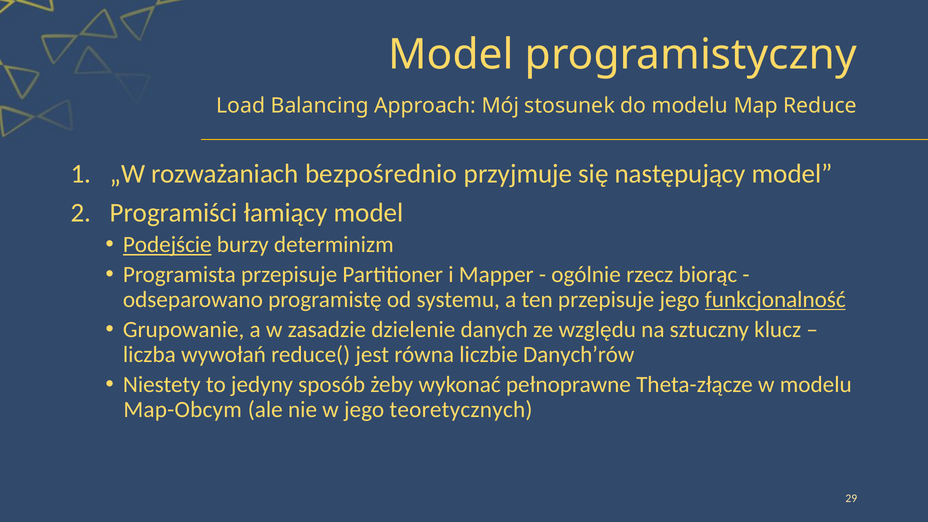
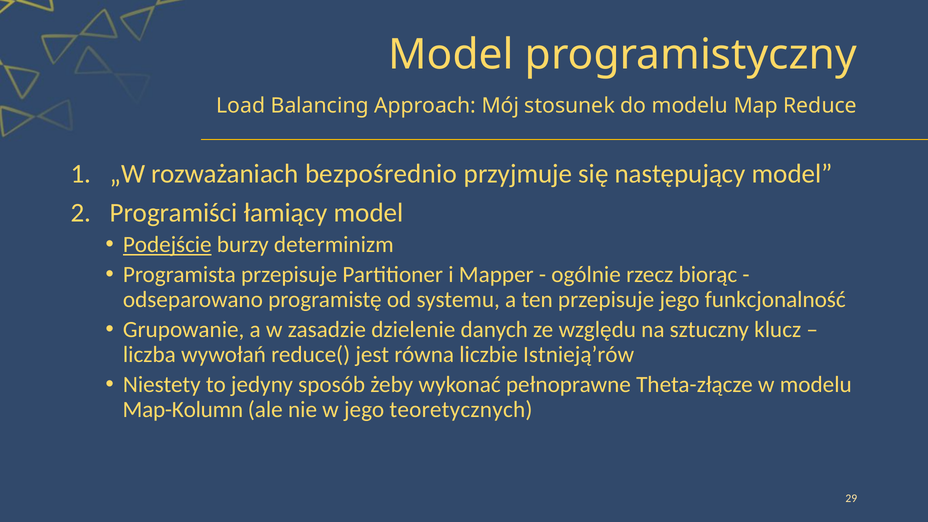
funkcjonalność underline: present -> none (775, 300)
Danych’rów: Danych’rów -> Istnieją’rów (579, 354)
Map-Obcym: Map-Obcym -> Map-Kolumn (183, 409)
